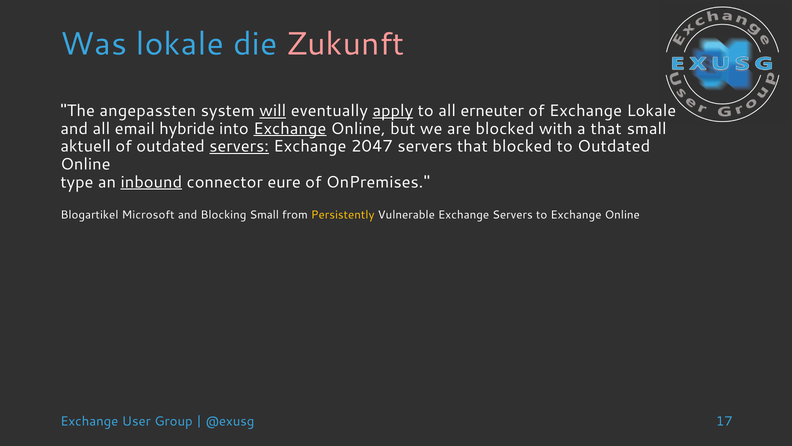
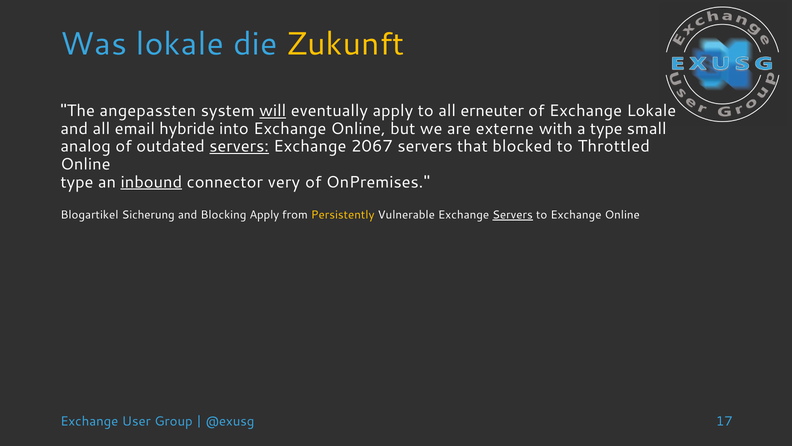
Zukunft colour: pink -> yellow (345, 44)
apply underline: present -> none (393, 111)
Exchange underline: present -> none (290, 128)
are blocked: blocked -> externe (505, 128)
a that: that -> type (606, 128)
aktuell: aktuell -> analog (86, 146)
2047: 2047 -> 2067 (372, 146)
to Outdated: Outdated -> Throttled (614, 146)
eure: eure -> very (284, 182)
Microsoft: Microsoft -> Sicherung (148, 215)
Blocking Small: Small -> Apply (264, 215)
Servers underline: none -> present (513, 215)
